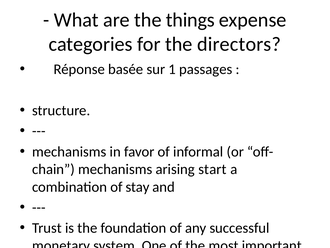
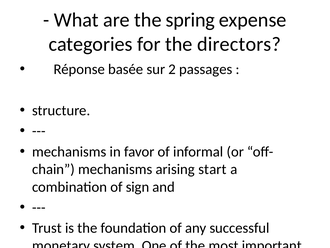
things: things -> spring (190, 20)
1: 1 -> 2 (172, 69)
stay: stay -> sign (138, 187)
